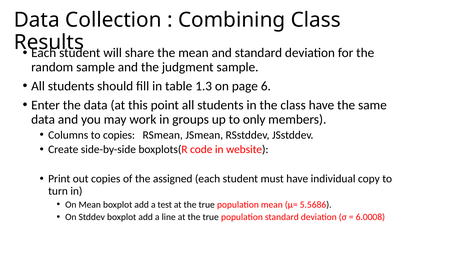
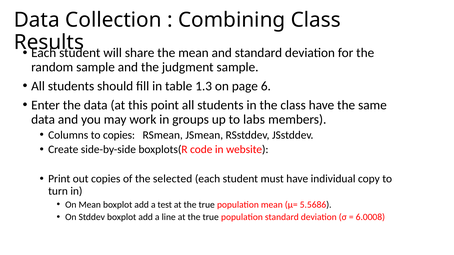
only: only -> labs (254, 120)
assigned: assigned -> selected (173, 179)
